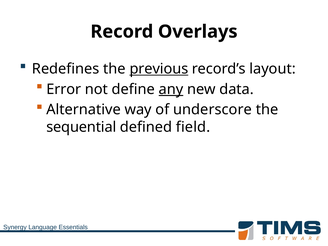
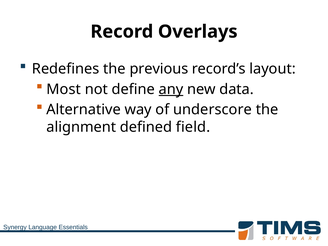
previous underline: present -> none (159, 69)
Error: Error -> Most (64, 89)
sequential: sequential -> alignment (81, 127)
